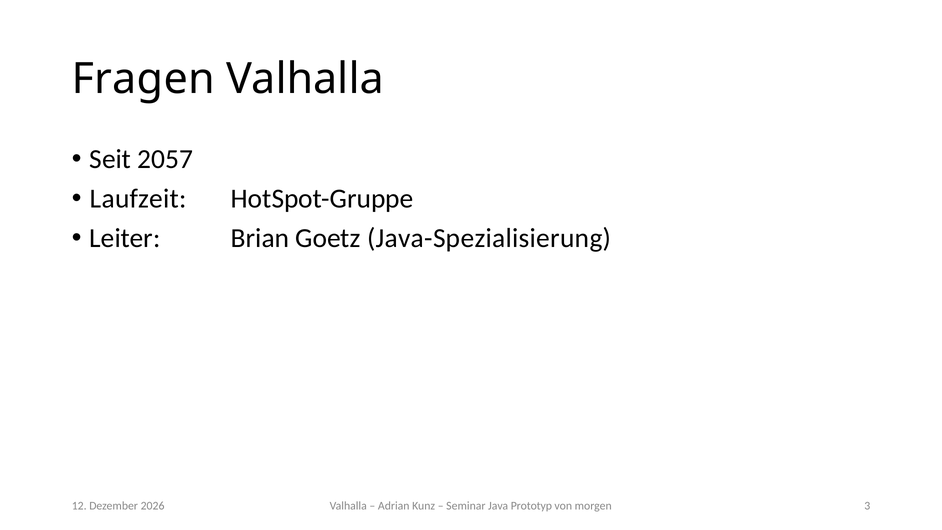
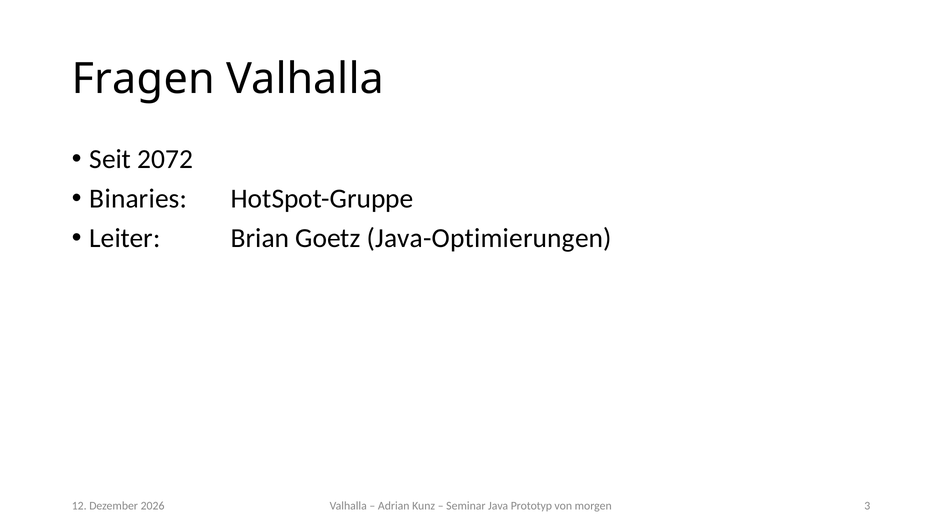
2057: 2057 -> 2072 (165, 159)
Laufzeit: Laufzeit -> Binaries (138, 199)
Java-Spezialisierung: Java-Spezialisierung -> Java-Optimierungen (489, 238)
